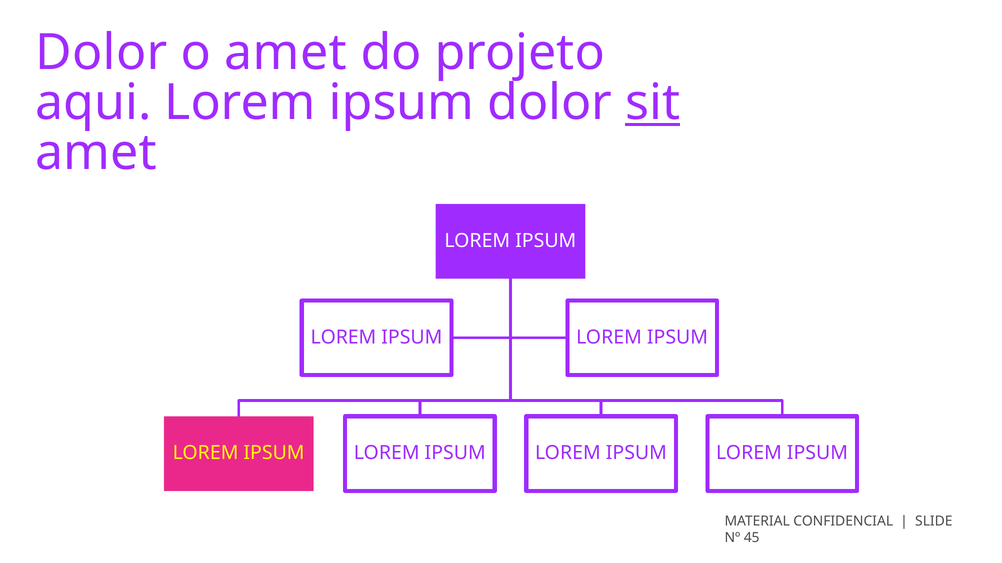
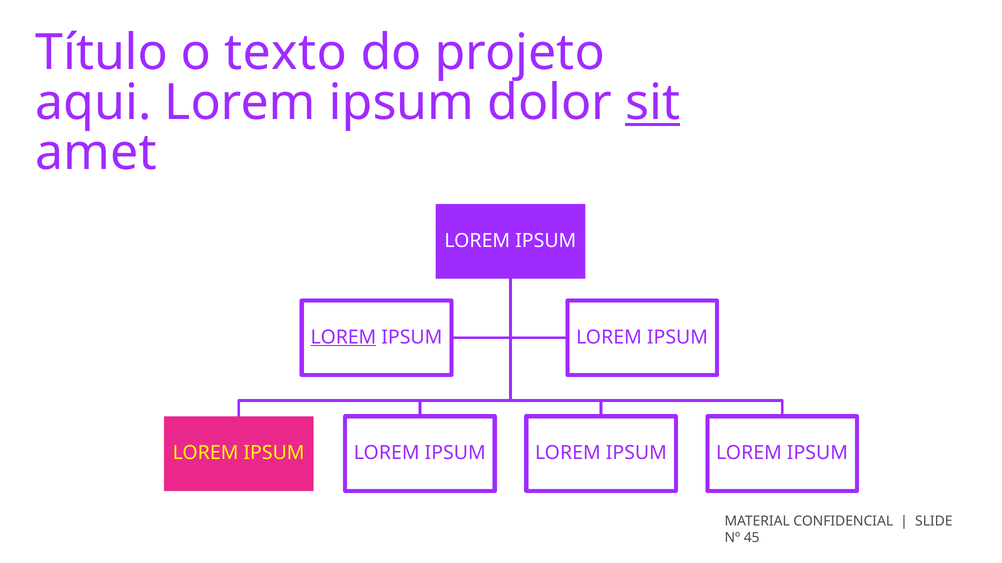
Dolor: Dolor -> Título (102, 53)
o amet: amet -> texto (286, 53)
LOREM underline: none -> present (343, 338)
